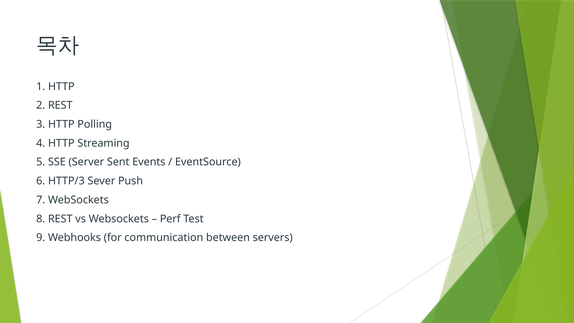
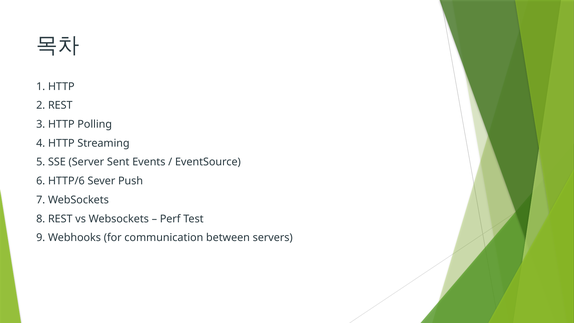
HTTP/3: HTTP/3 -> HTTP/6 (66, 181)
